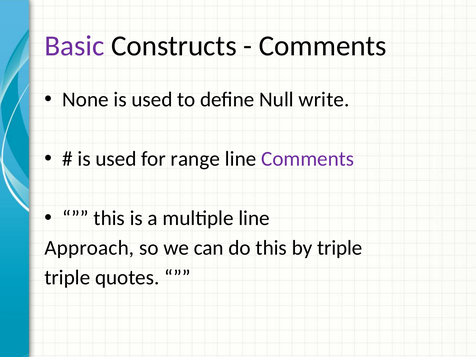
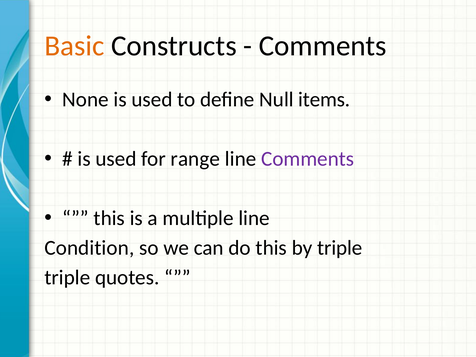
Basic colour: purple -> orange (74, 46)
write: write -> items (324, 100)
Approach: Approach -> Condition (89, 248)
